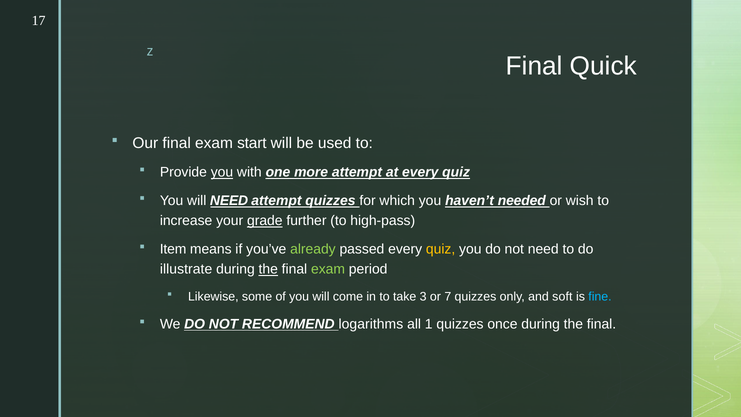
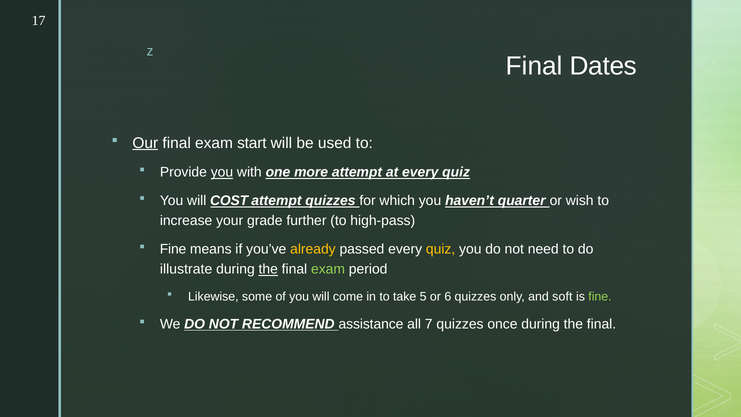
Quick: Quick -> Dates (603, 66)
Our underline: none -> present (145, 143)
will NEED: NEED -> COST (229, 201)
needed: needed -> quarter (522, 201)
grade underline: present -> none (265, 221)
Item: Item -> Fine (173, 249)
already colour: light green -> yellow (313, 249)
3: 3 -> 5 (423, 296)
7: 7 -> 6 (448, 296)
fine colour: light blue -> light green (600, 296)
logarithms: logarithms -> assistance (371, 324)
1: 1 -> 7 (429, 324)
